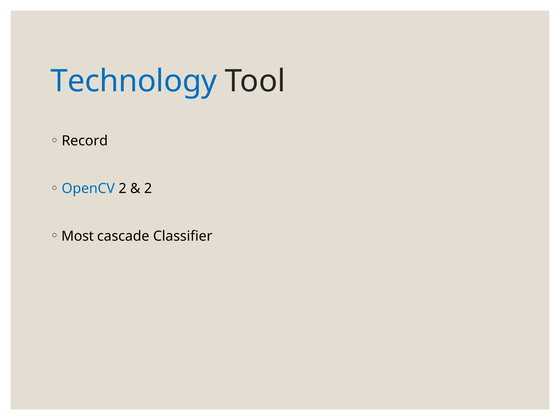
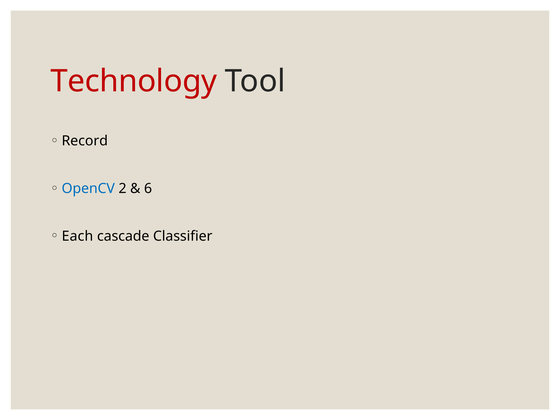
Technology colour: blue -> red (134, 81)
2: 2 -> 6 (148, 189)
Most: Most -> Each (77, 236)
